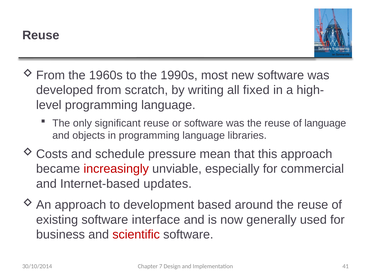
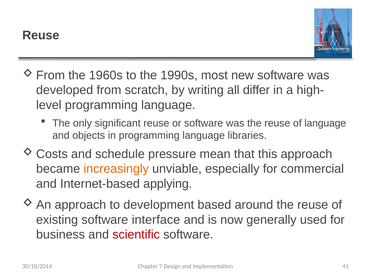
fixed: fixed -> differ (256, 90)
increasingly colour: red -> orange (116, 168)
updates: updates -> applying (168, 183)
